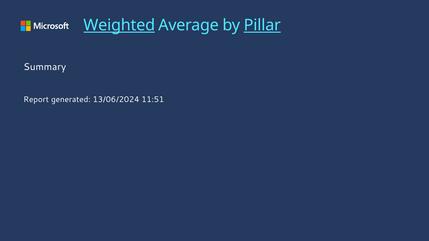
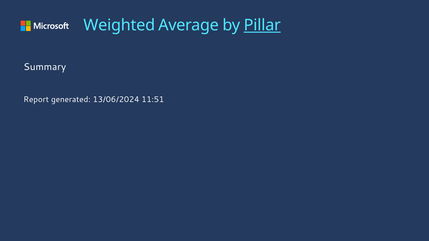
Weighted underline: present -> none (119, 25)
